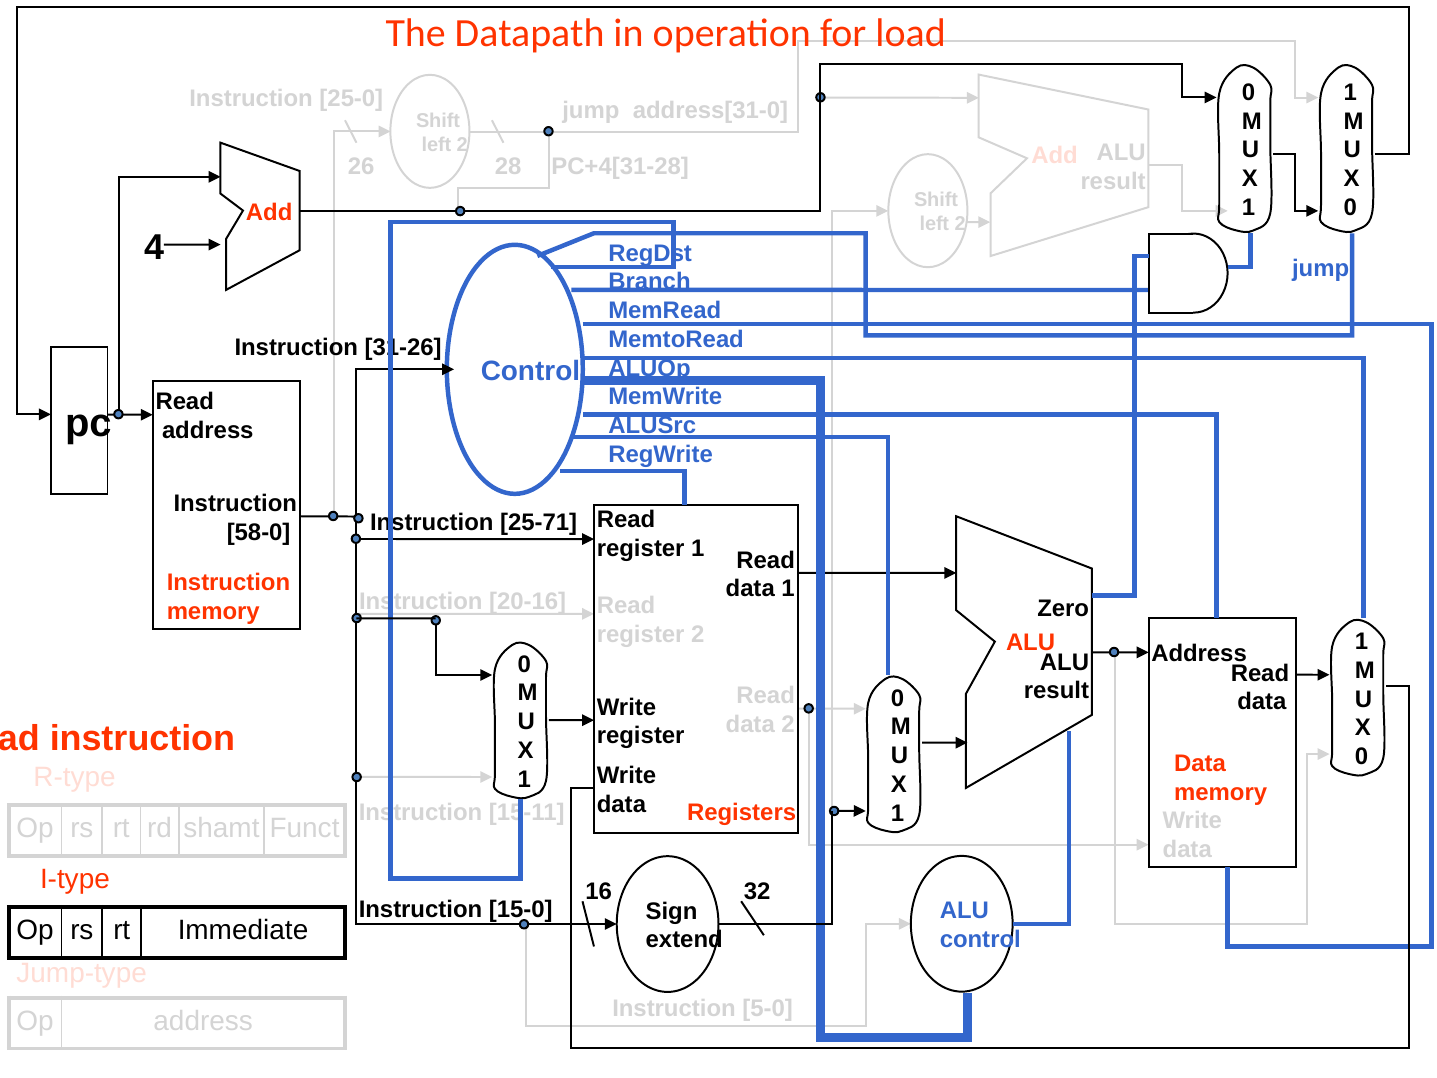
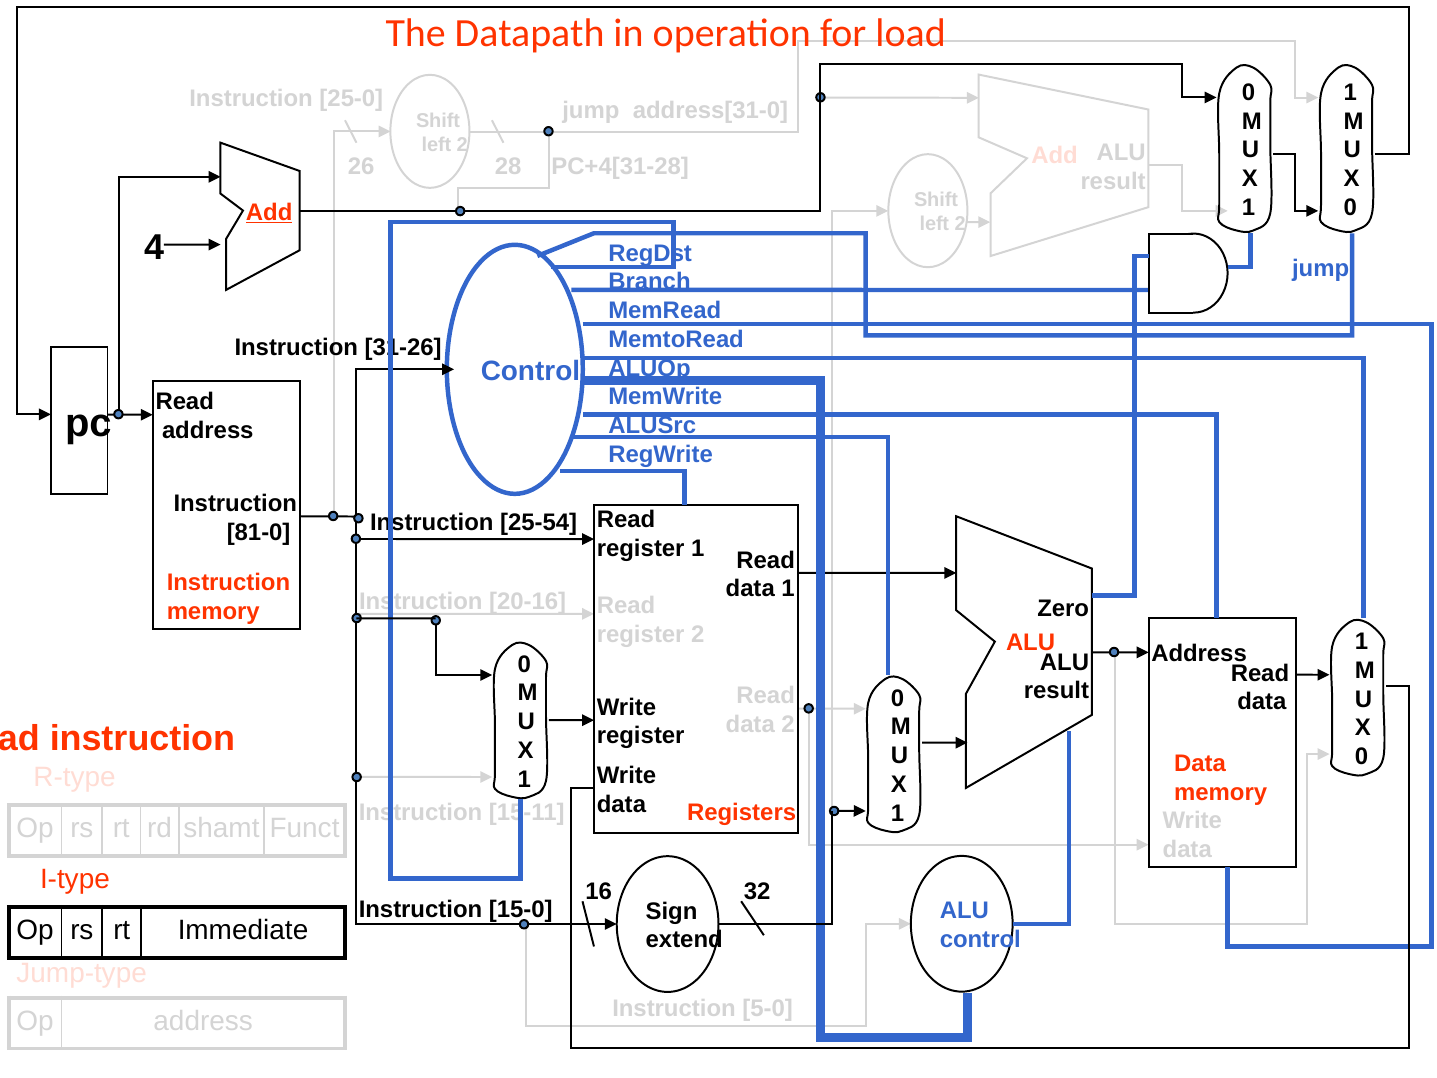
Add underline: none -> present (269, 212)
25-71: 25-71 -> 25-54 (539, 522)
58-0: 58-0 -> 81-0 (259, 532)
